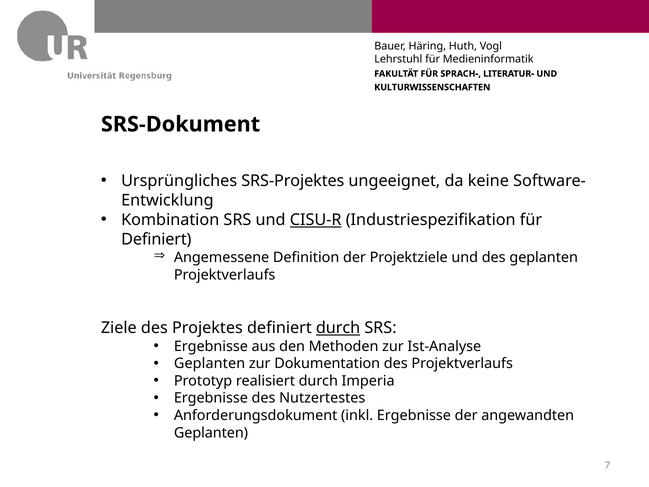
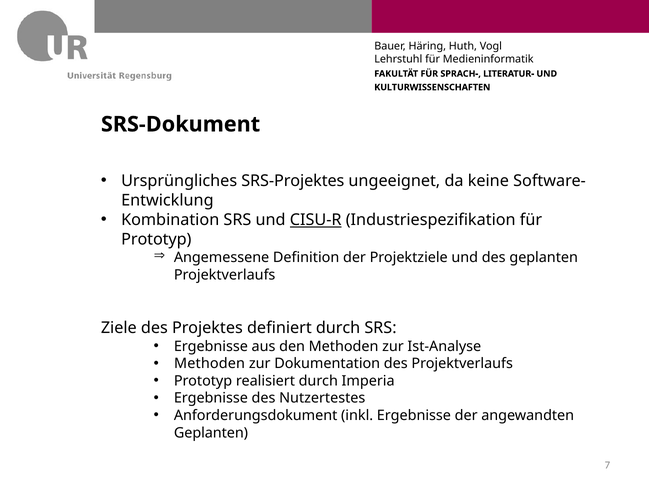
Definiert: Definiert -> Prototyp (156, 239)
durch underline: present -> none (338, 328)
Geplanten: Geplanten -> Methoden (210, 363)
